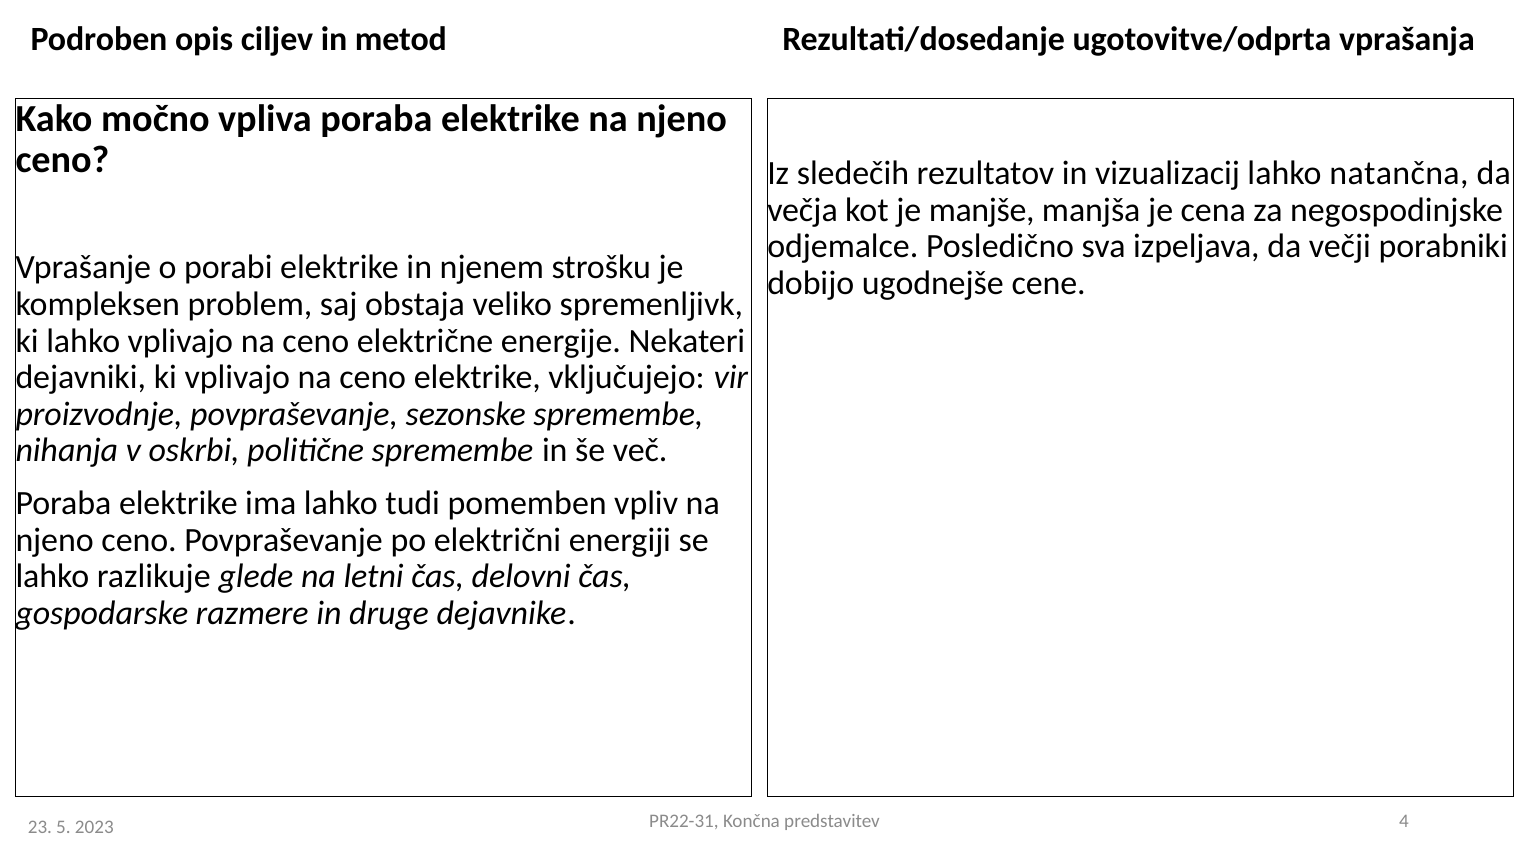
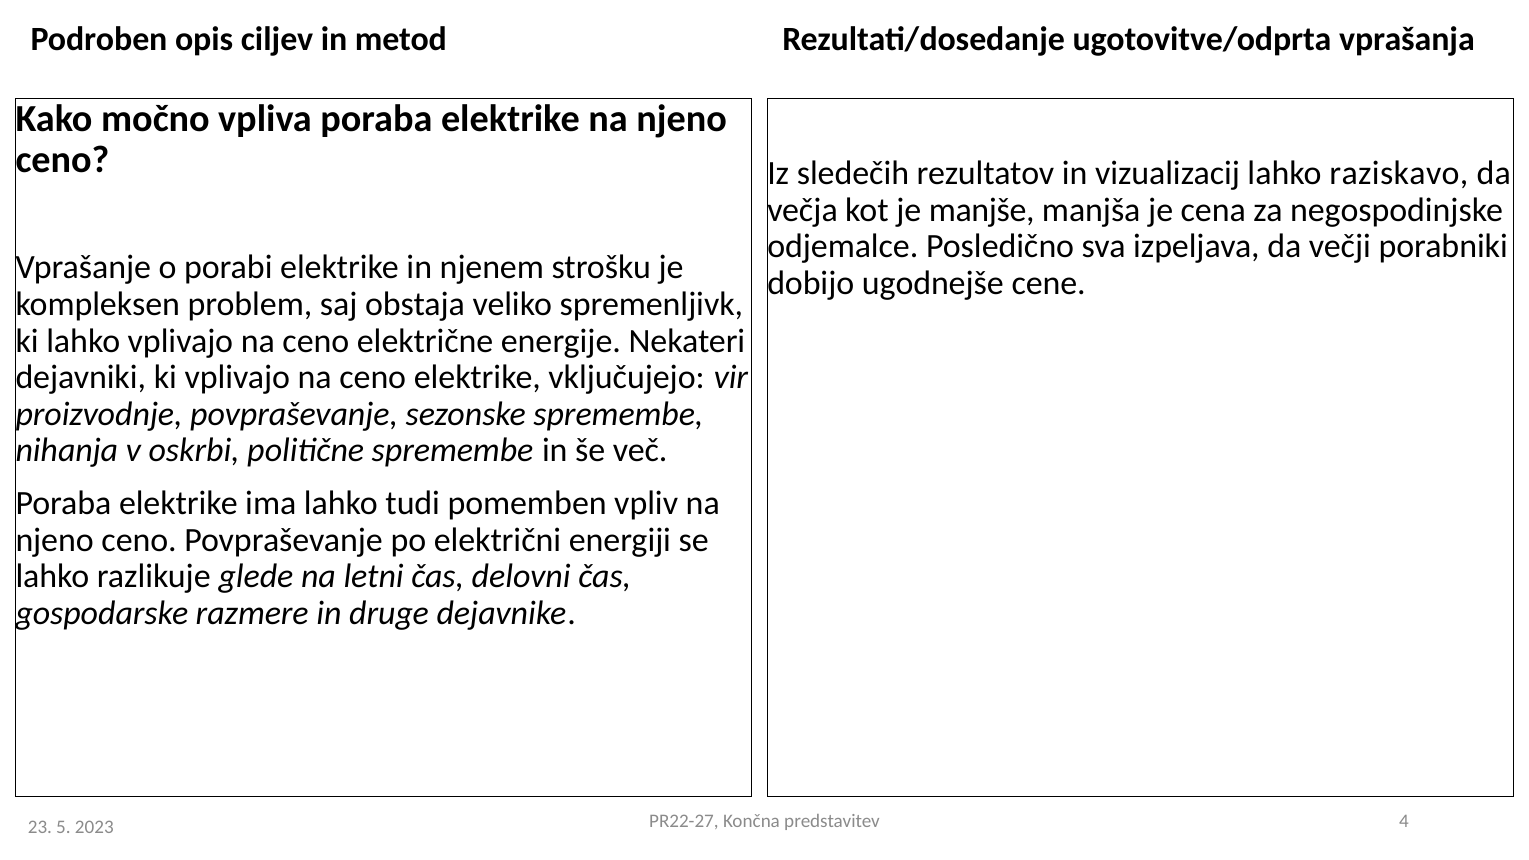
natančna: natančna -> raziskavo (1399, 173)
PR22-31: PR22-31 -> PR22-27 (684, 821)
